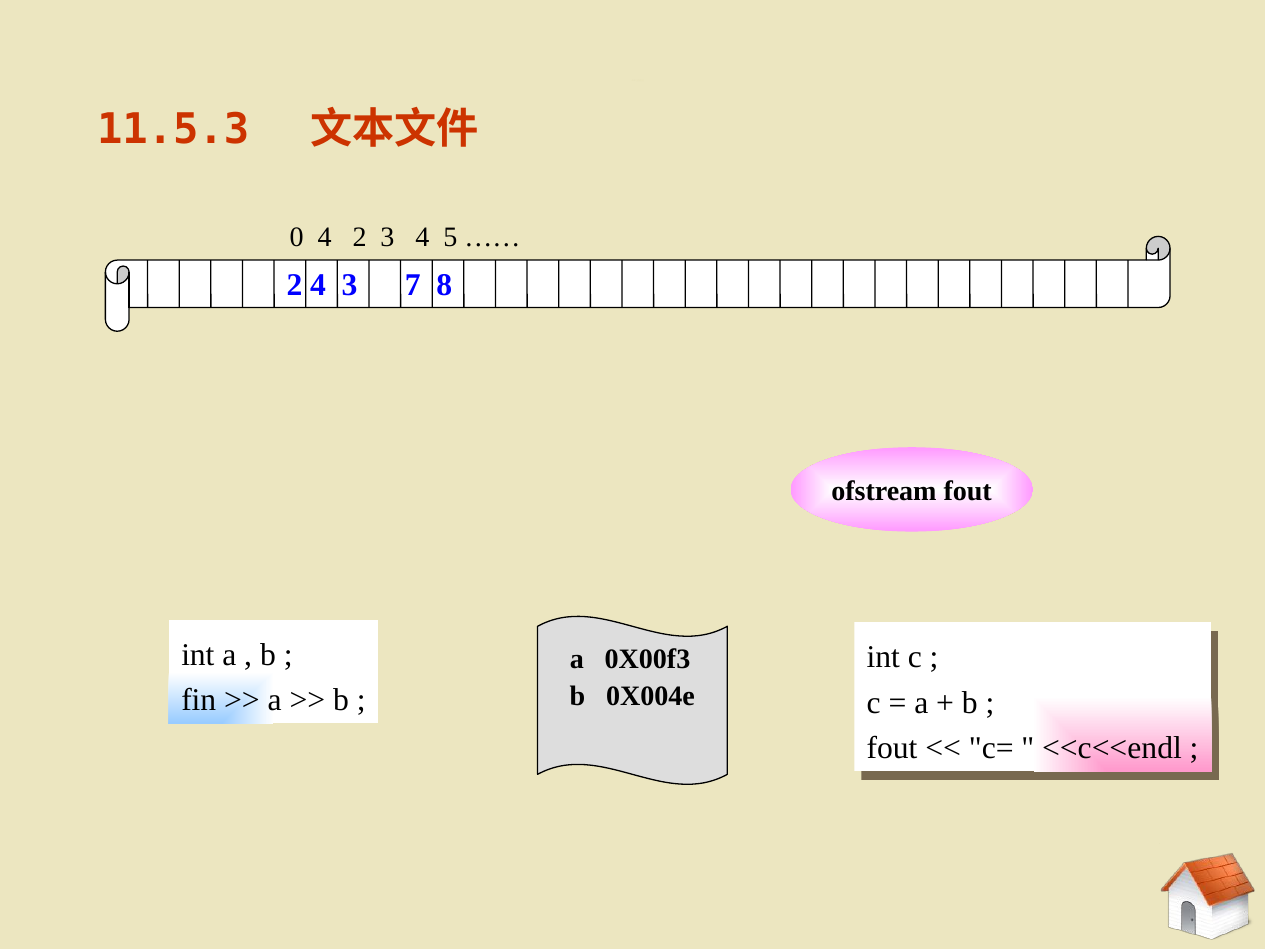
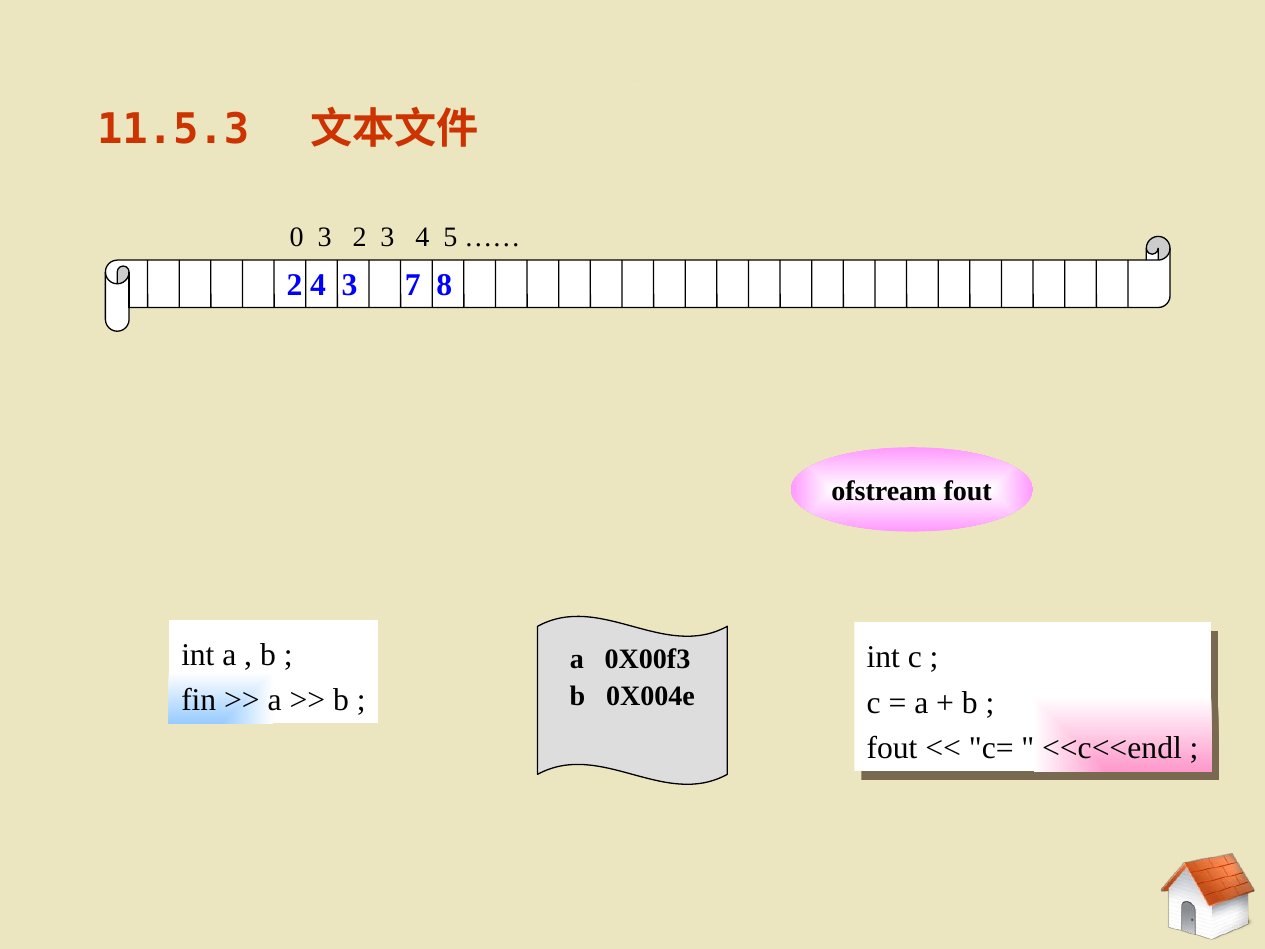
0 4: 4 -> 3 (325, 237)
